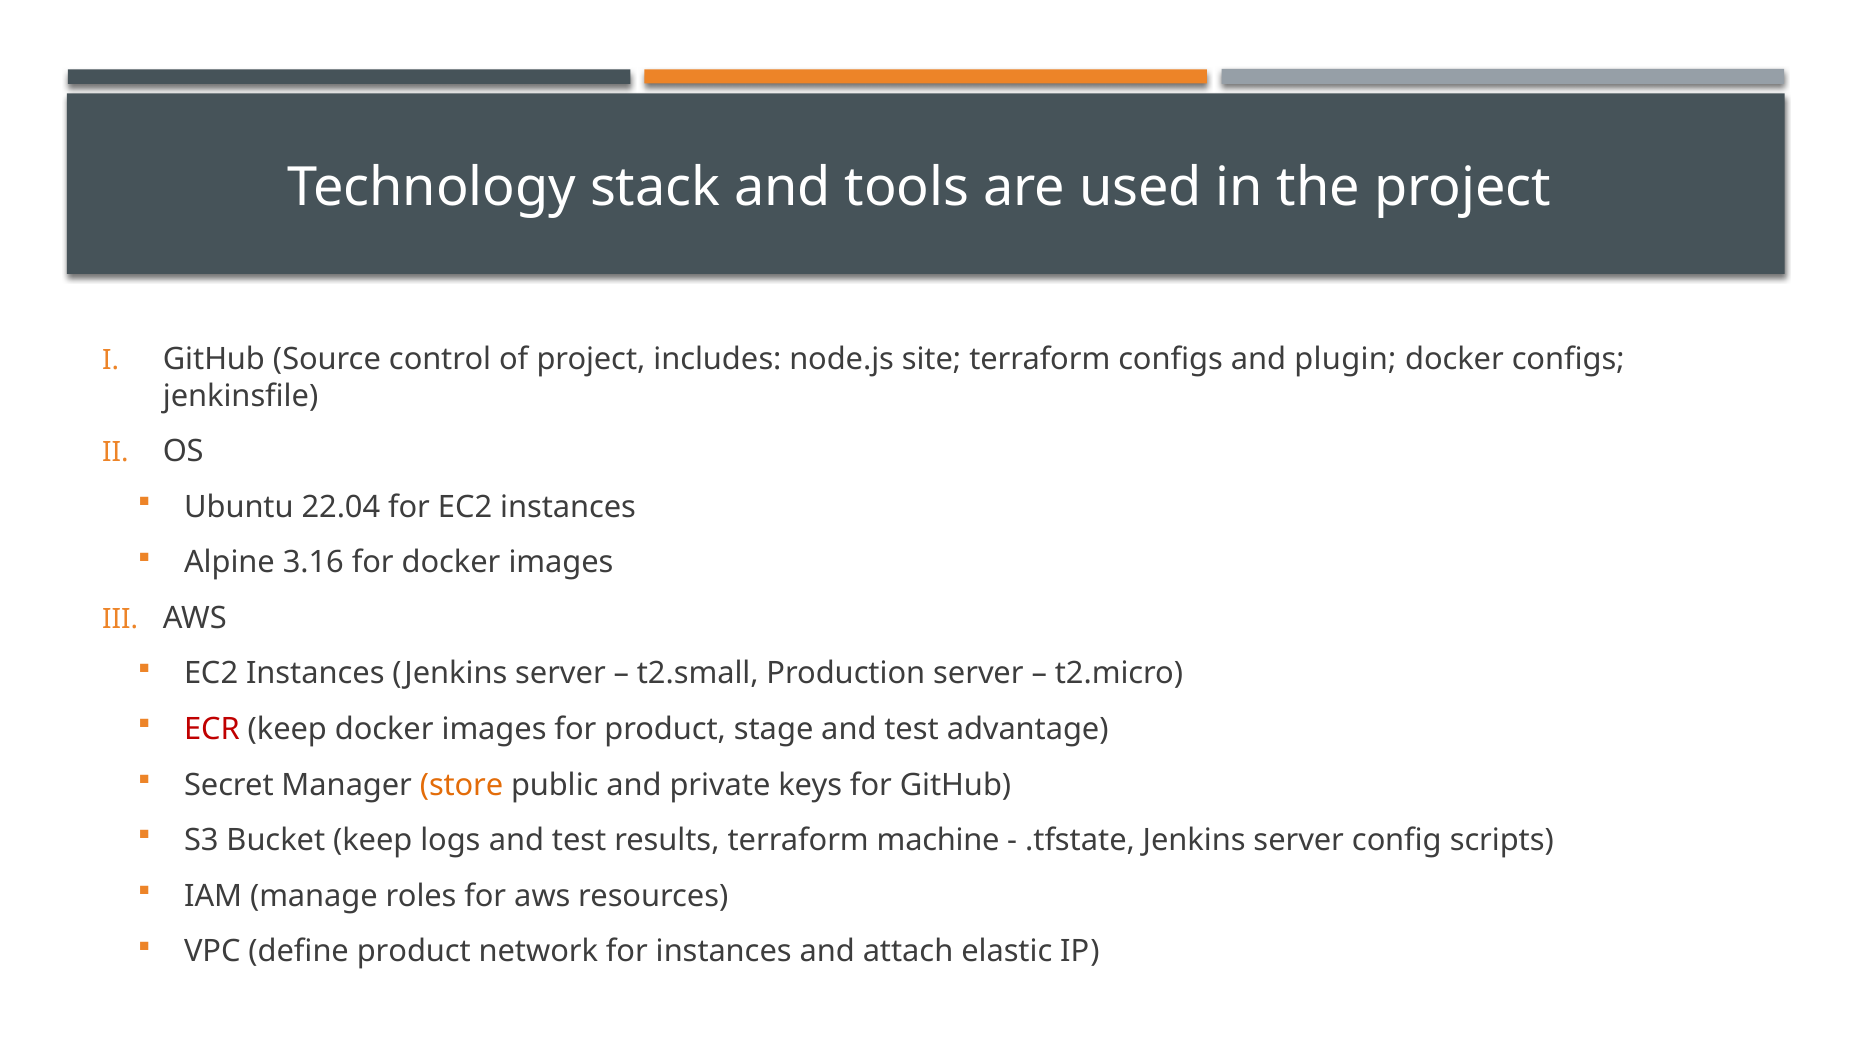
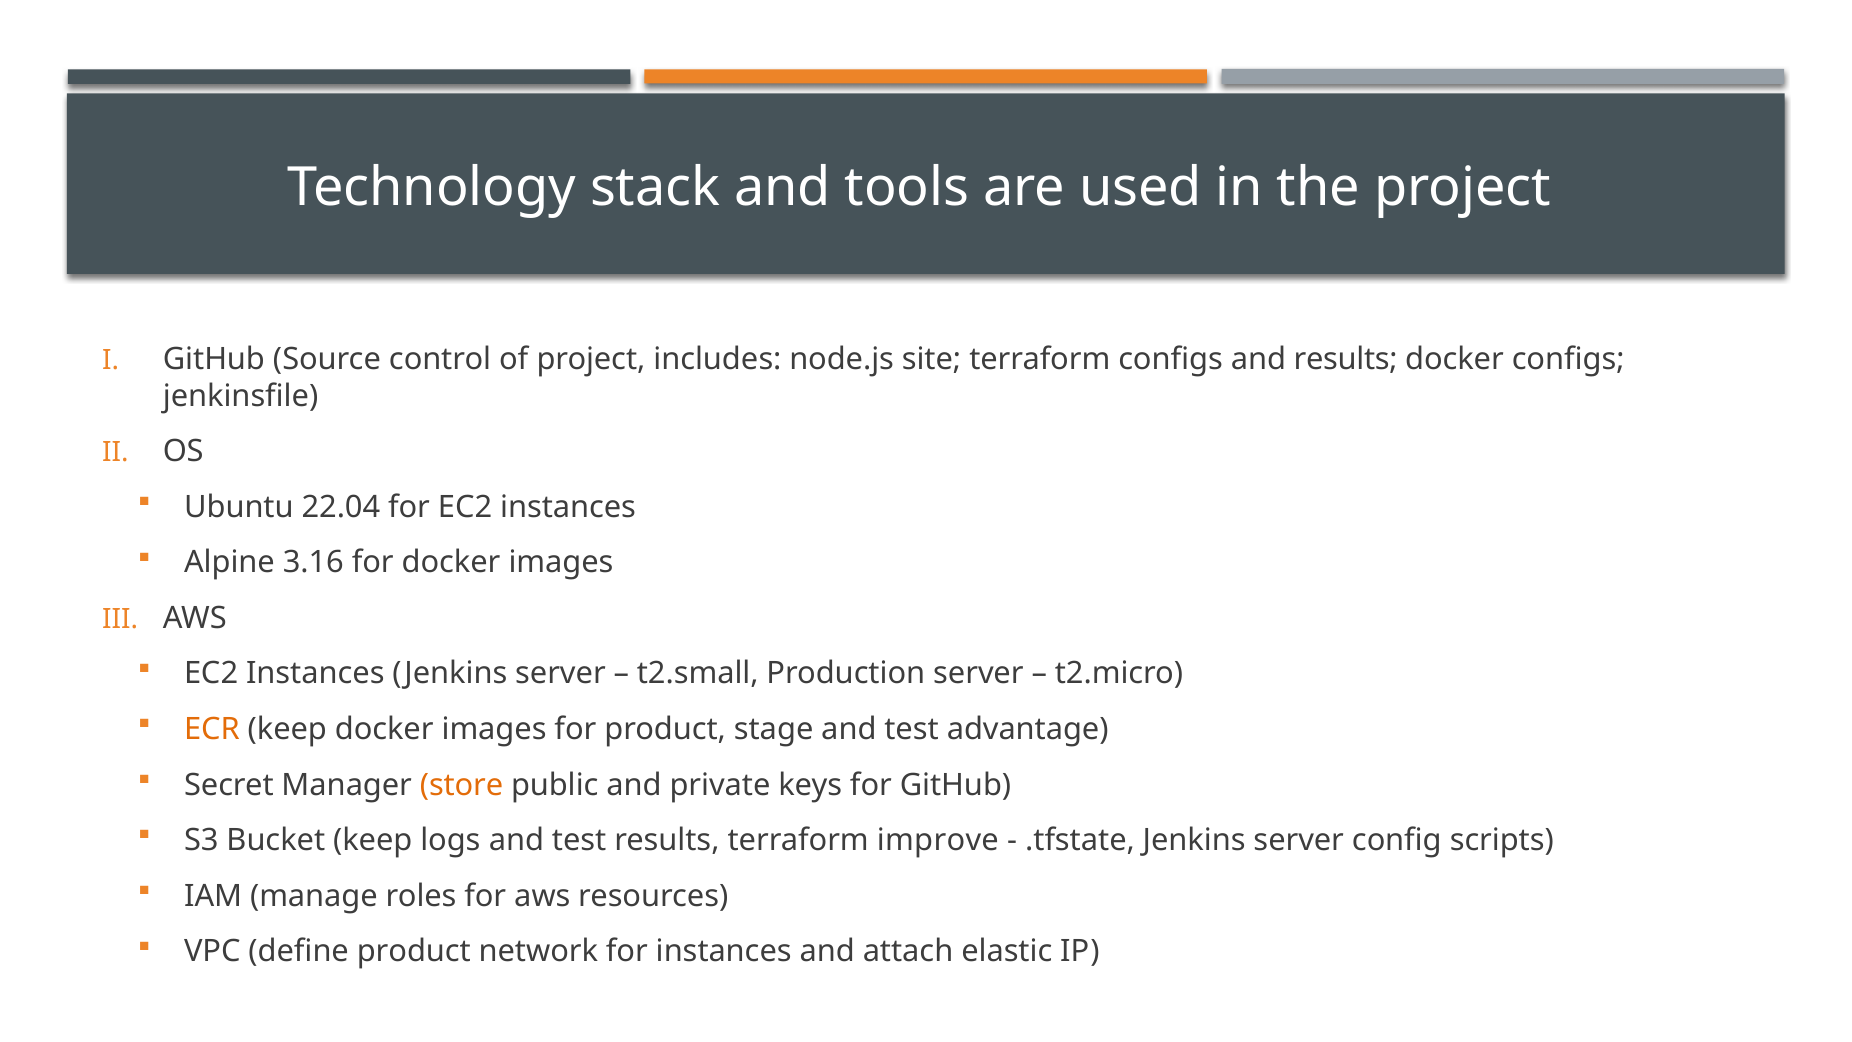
and plugin: plugin -> results (1346, 359)
ECR colour: red -> orange (212, 729)
machine: machine -> improve (938, 840)
